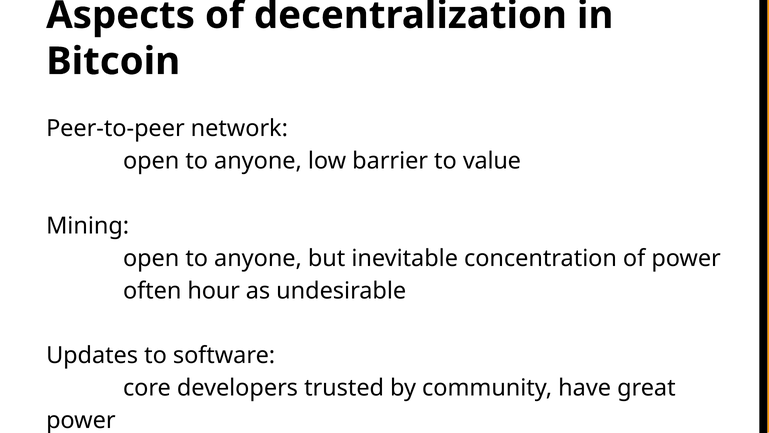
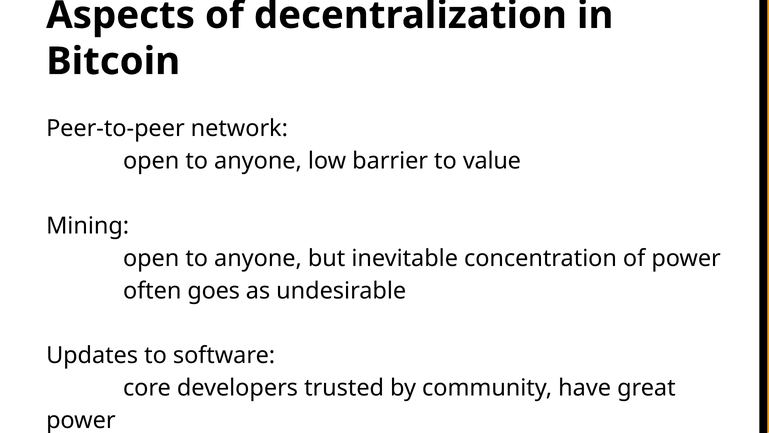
hour: hour -> goes (214, 291)
